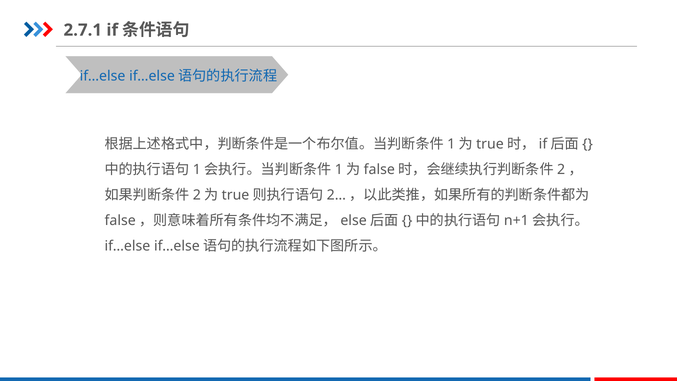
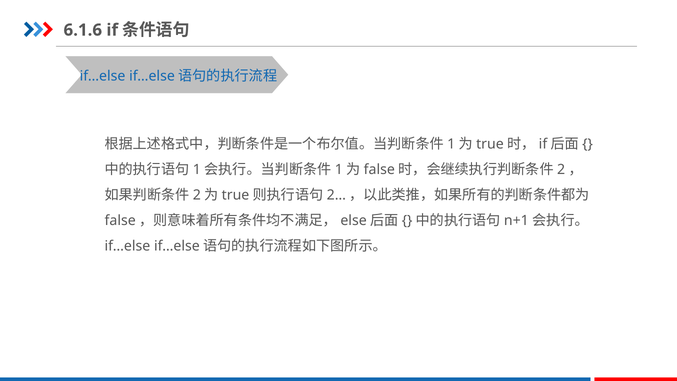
2.7.1: 2.7.1 -> 6.1.6 (83, 30)
